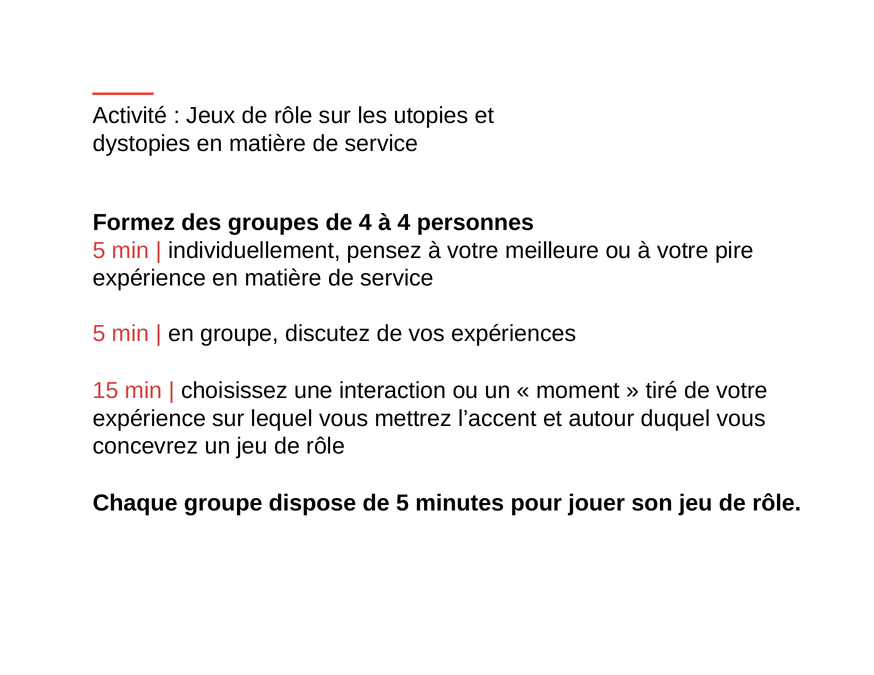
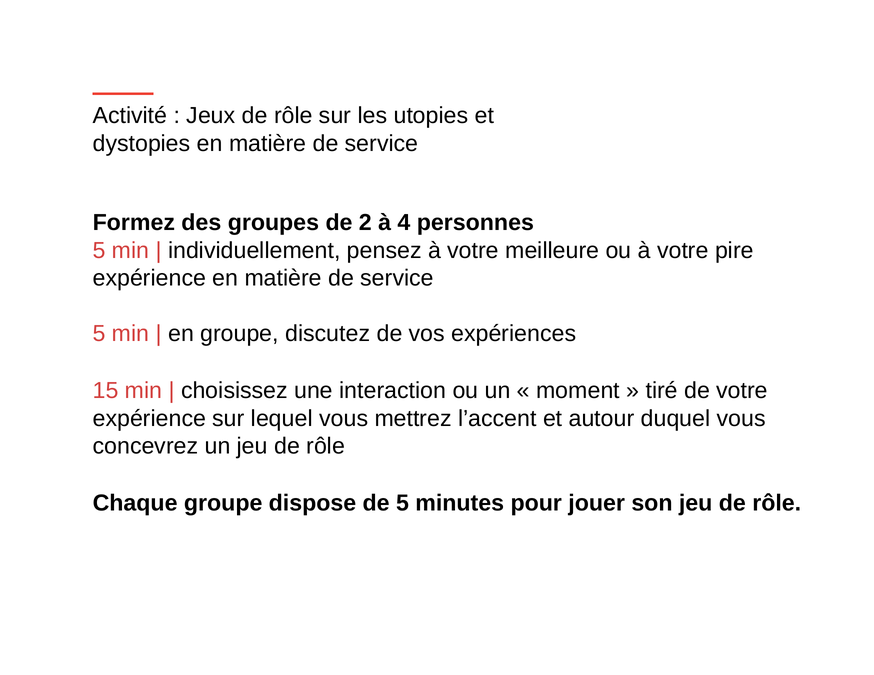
de 4: 4 -> 2 (365, 223)
